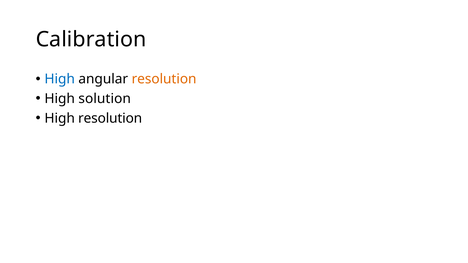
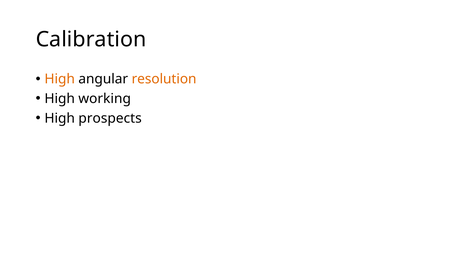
High colour: blue -> orange (60, 79)
solution: solution -> working (105, 99)
High resolution: resolution -> prospects (110, 118)
